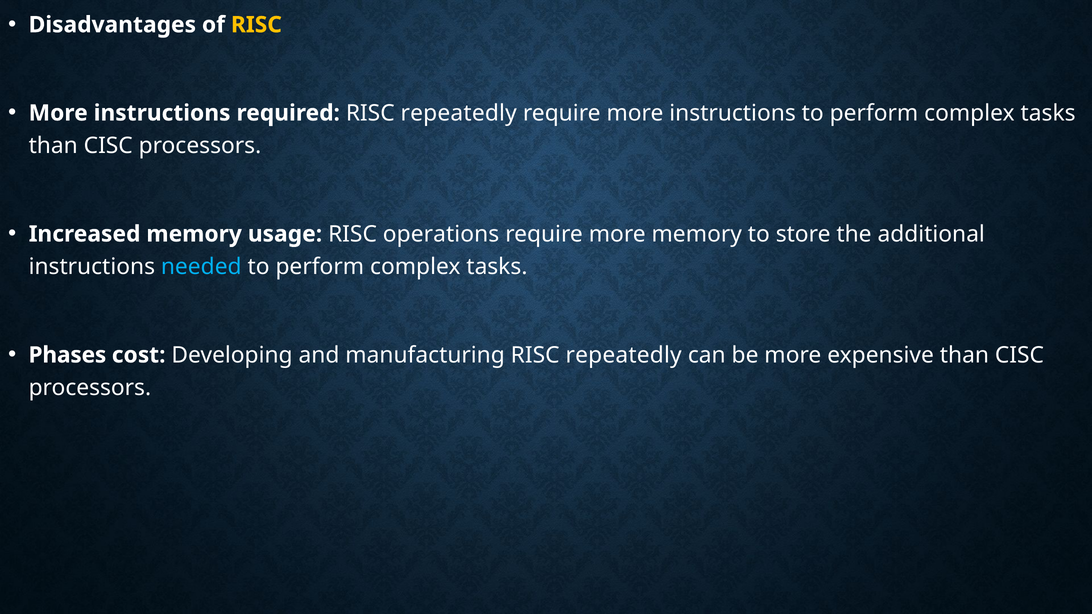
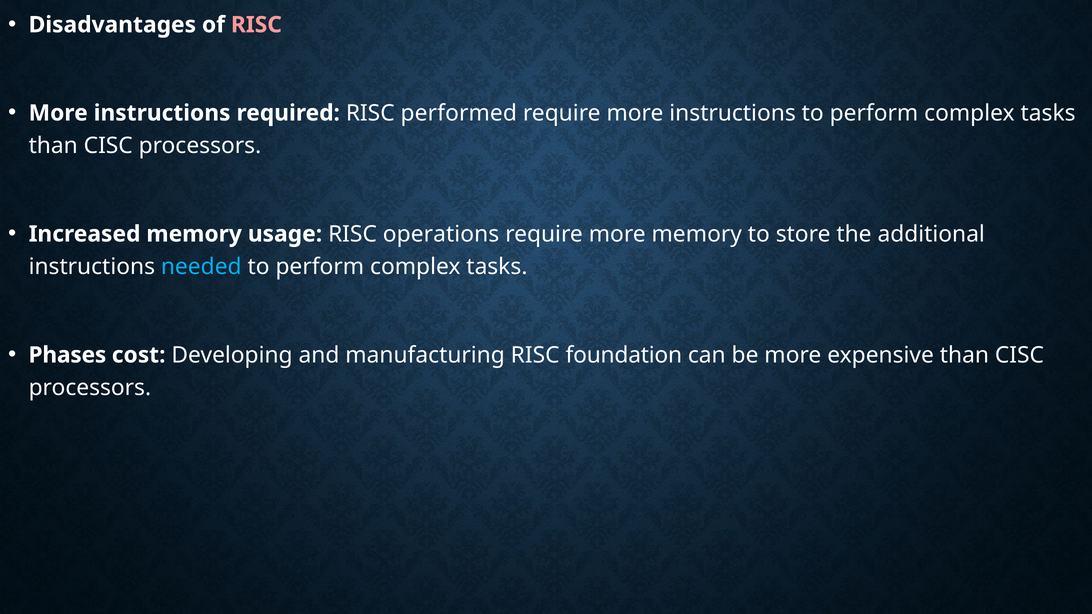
RISC colour: yellow -> pink (256, 25)
required RISC repeatedly: repeatedly -> performed (459, 113)
manufacturing RISC repeatedly: repeatedly -> foundation (624, 355)
